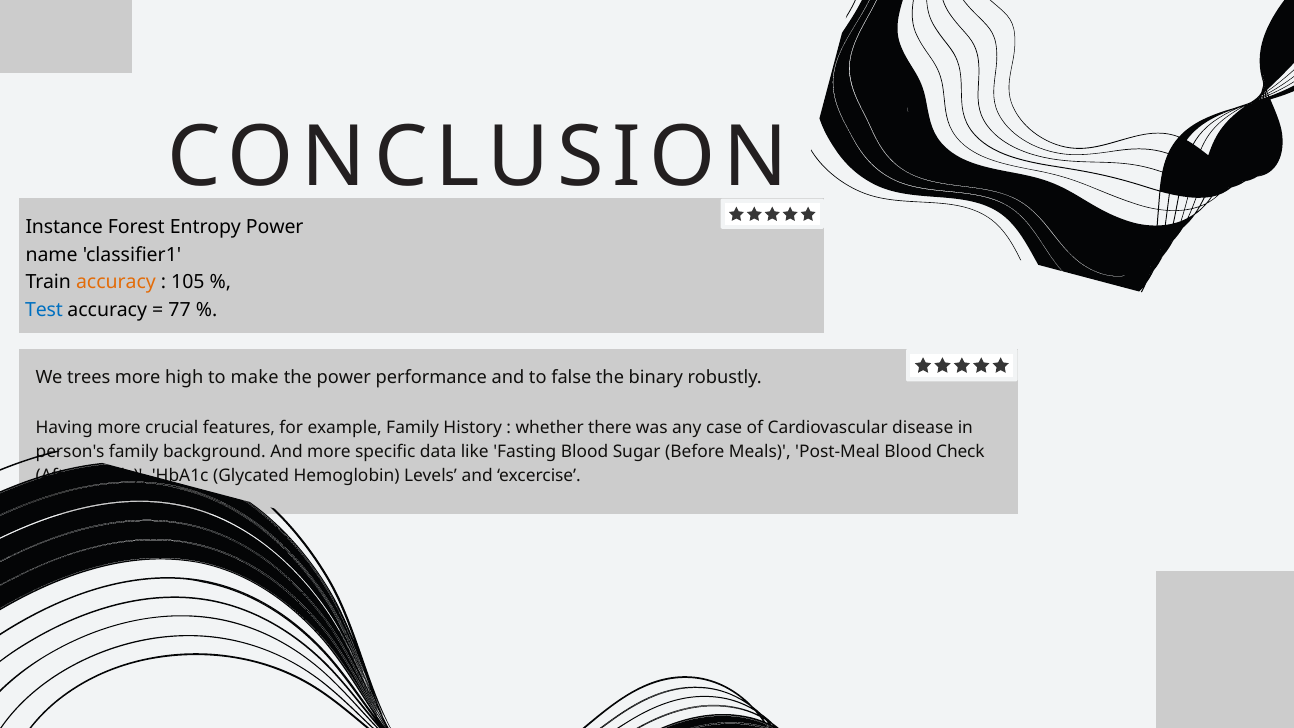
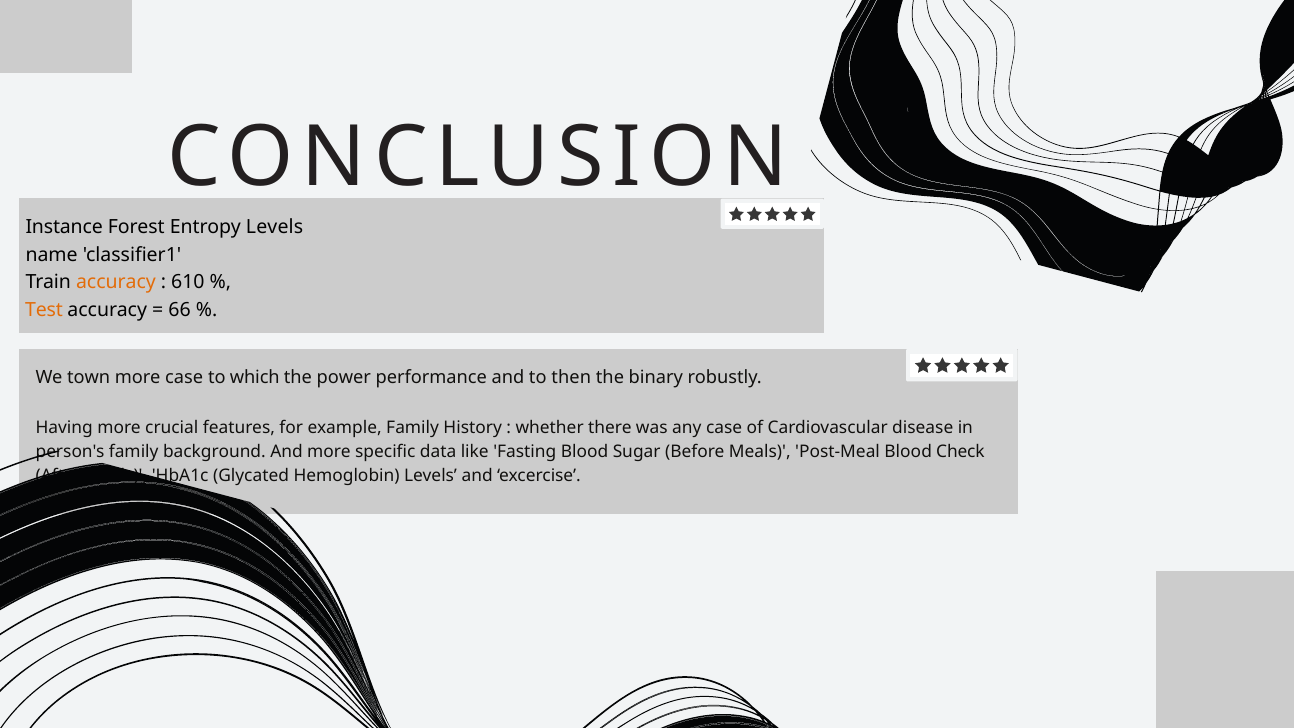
Entropy Power: Power -> Levels (275, 227)
105: 105 -> 610 (188, 282)
Test colour: blue -> orange (44, 310)
77: 77 -> 66 (180, 310)
trees: trees -> town (89, 377)
more high: high -> case (184, 377)
make: make -> which (255, 377)
false: false -> then (571, 377)
